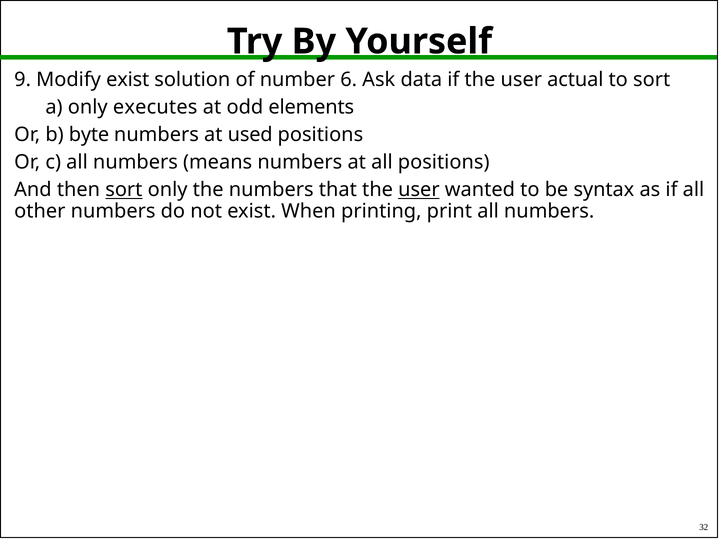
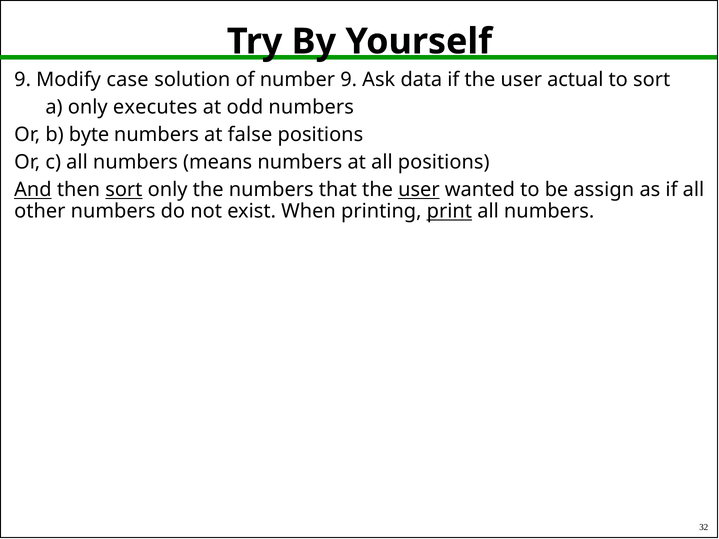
Modify exist: exist -> case (128, 80)
number 6: 6 -> 9 (349, 80)
odd elements: elements -> numbers (311, 107)
used: used -> false (250, 135)
And underline: none -> present (33, 190)
syntax: syntax -> assign (604, 190)
print underline: none -> present (449, 211)
